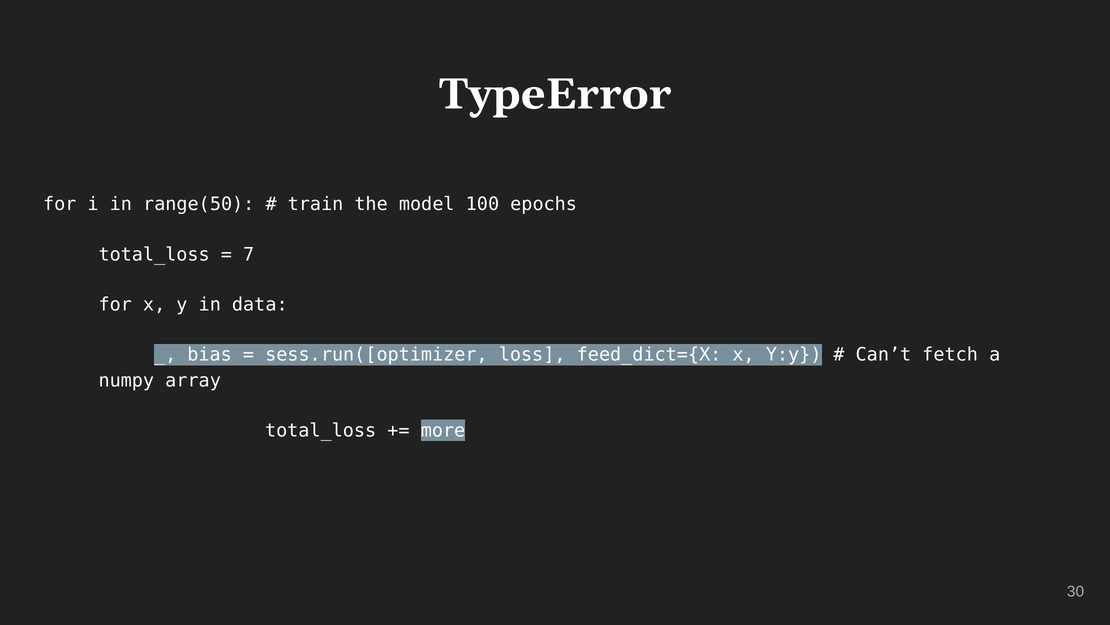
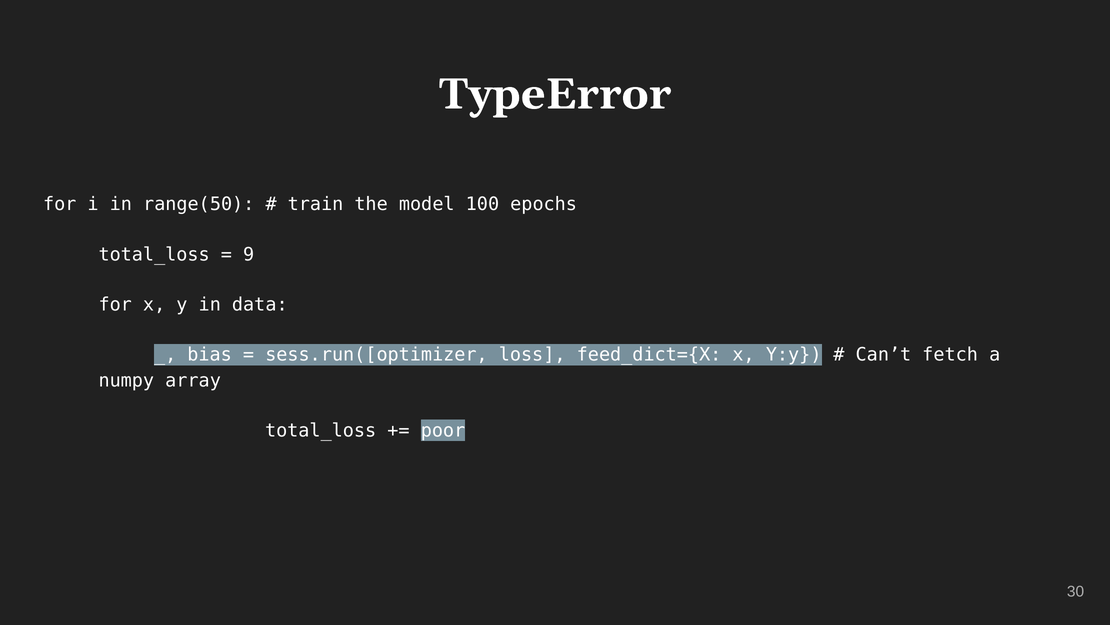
7: 7 -> 9 (249, 254)
more: more -> poor (443, 430)
